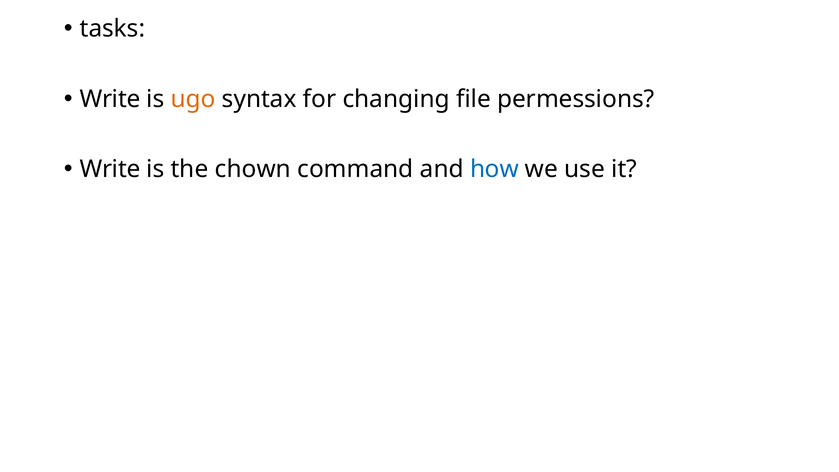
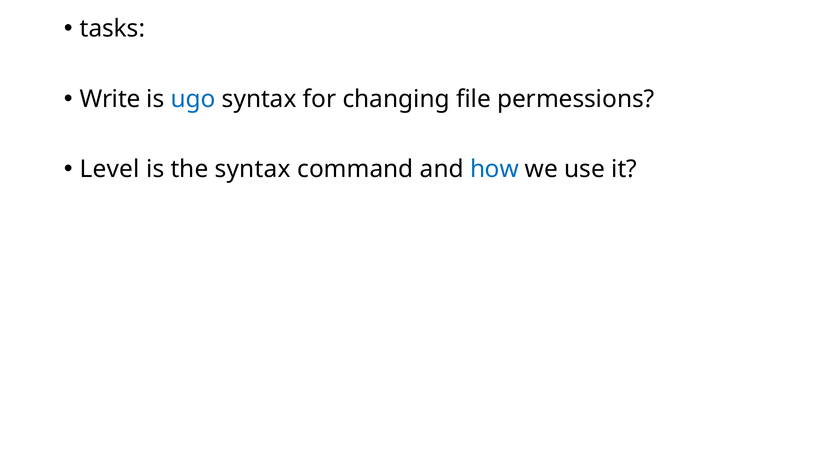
ugo colour: orange -> blue (193, 99)
Write: Write -> Level (110, 169)
the chown: chown -> syntax (253, 169)
